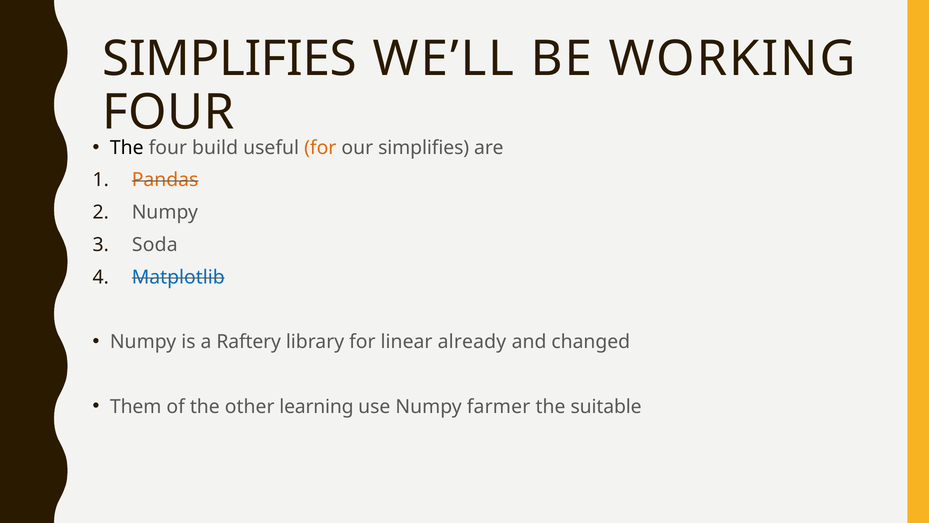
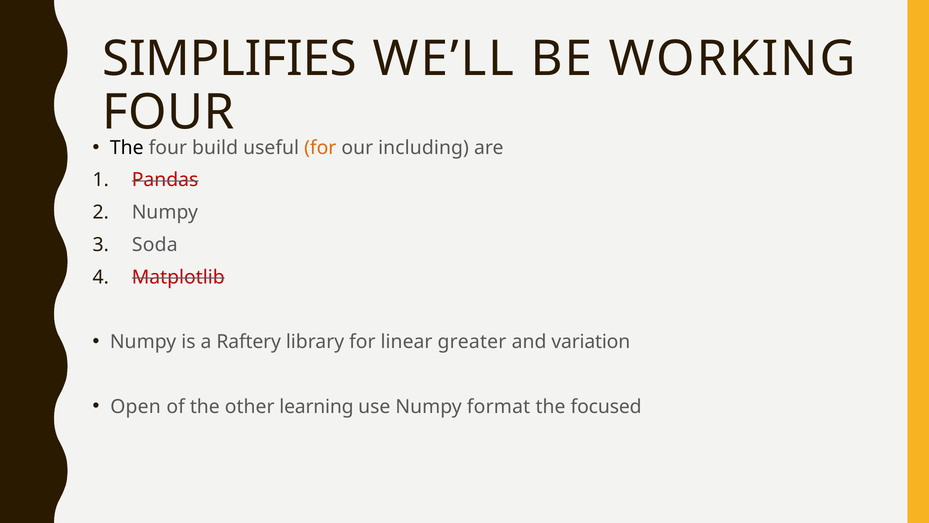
our simplifies: simplifies -> including (424, 148)
Pandas colour: orange -> red (165, 180)
Matplotlib colour: blue -> red (178, 277)
already: already -> greater (472, 342)
changed: changed -> variation (591, 342)
Them: Them -> Open (136, 406)
farmer: farmer -> format (499, 406)
suitable: suitable -> focused (606, 406)
